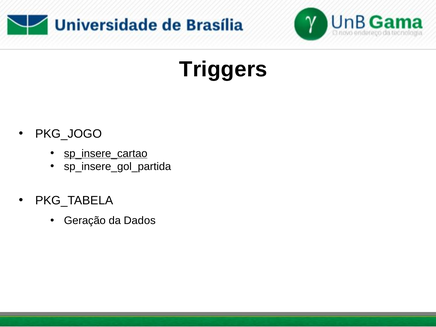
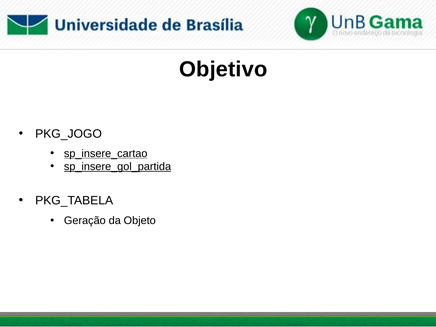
Triggers: Triggers -> Objetivo (223, 69)
sp_insere_gol_partida underline: none -> present (118, 167)
Dados: Dados -> Objeto (140, 221)
